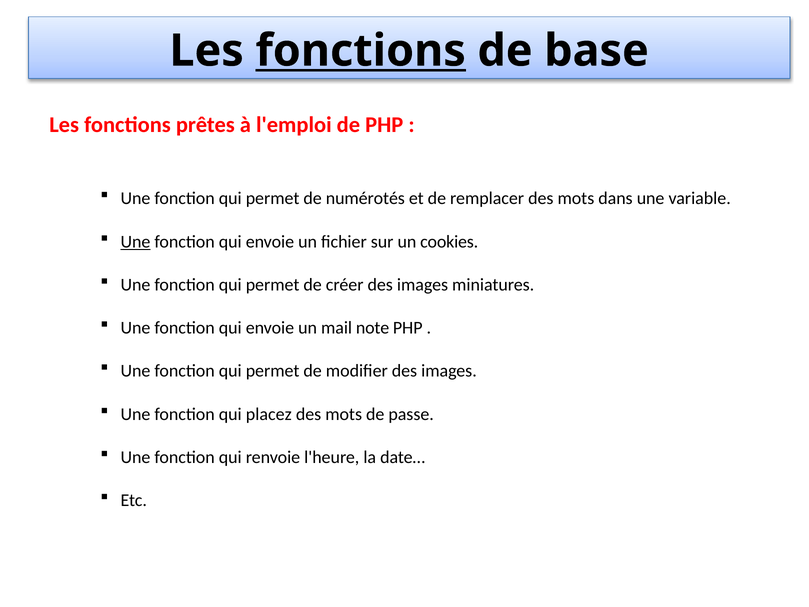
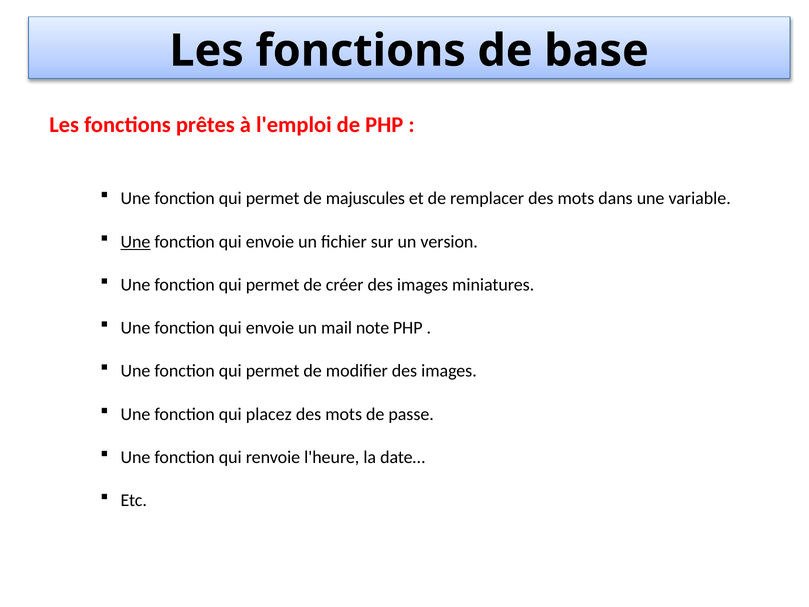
fonctions underline: present -> none (361, 51)
numérotés: numérotés -> majuscules (365, 198)
cookies: cookies -> version (449, 241)
